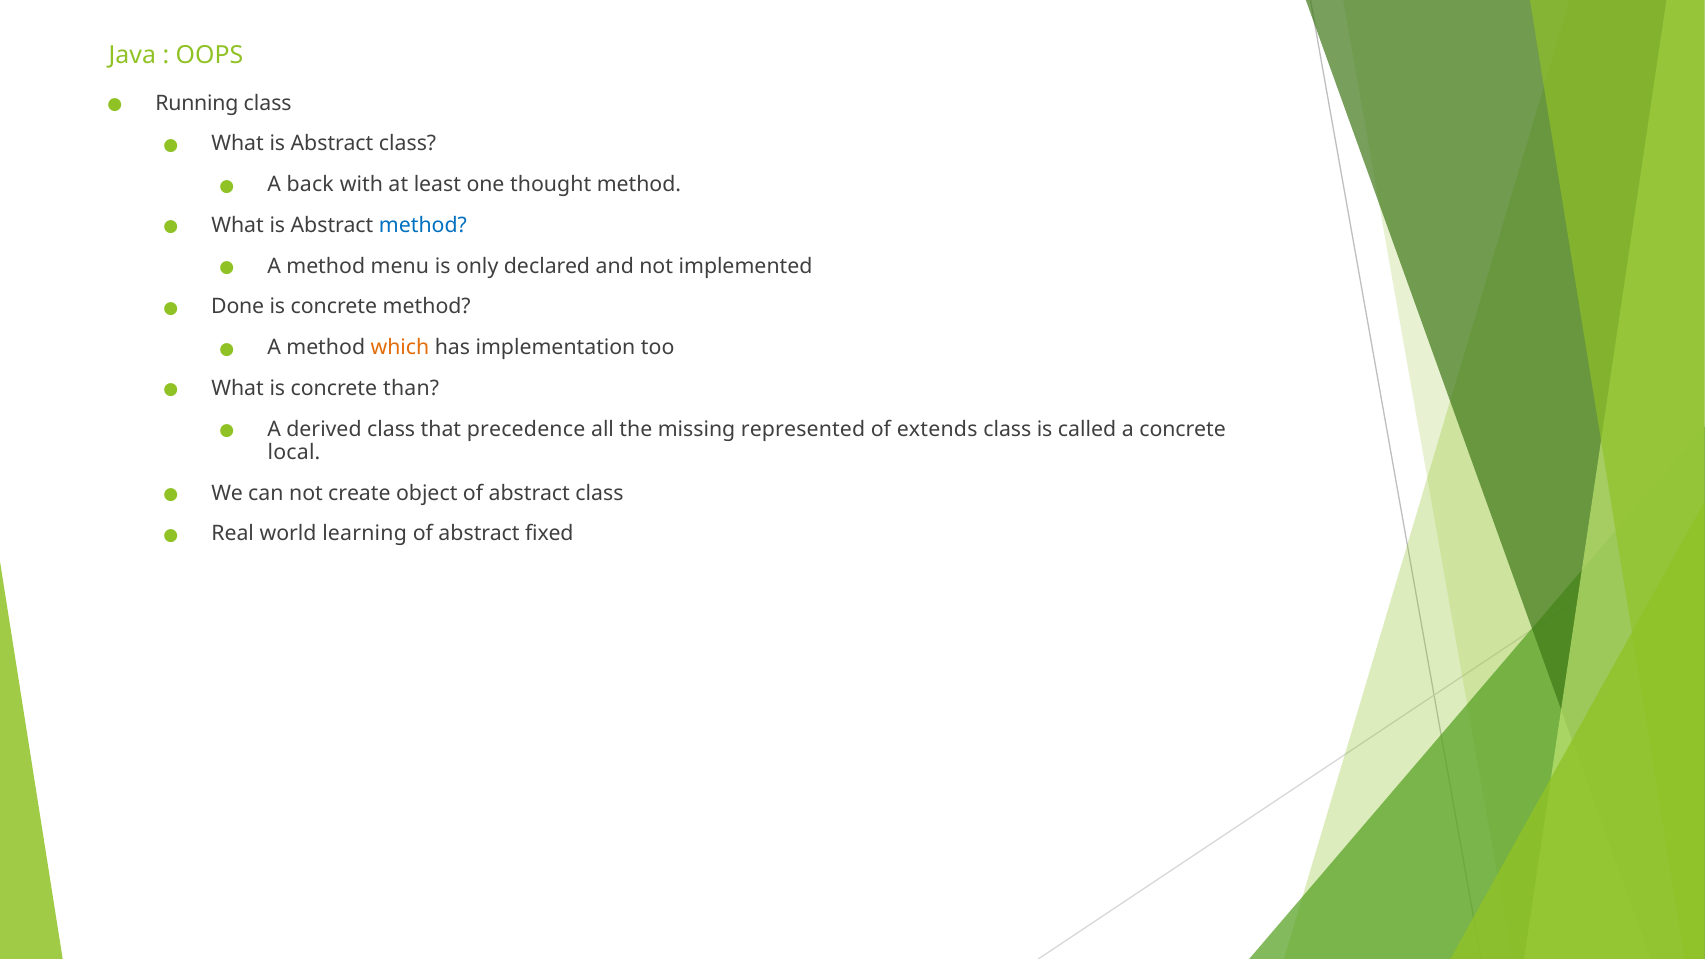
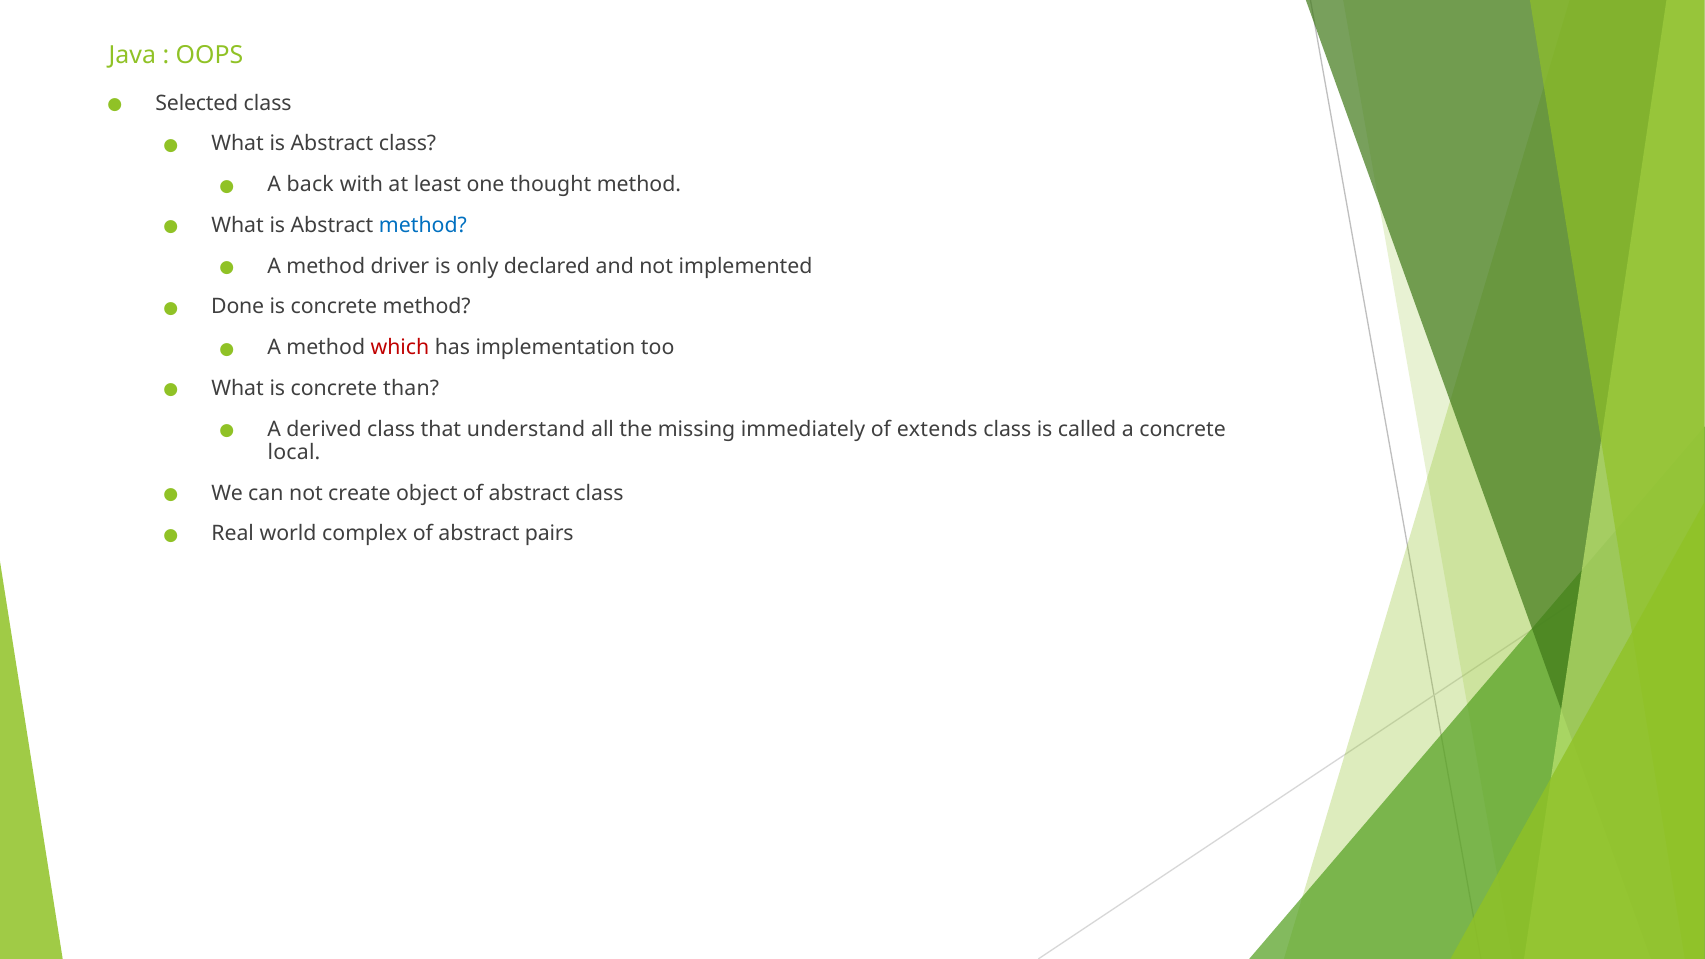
Running: Running -> Selected (197, 103)
menu: menu -> driver (400, 266)
which colour: orange -> red (400, 348)
precedence: precedence -> understand (526, 429)
represented: represented -> immediately (803, 429)
learning: learning -> complex (365, 534)
fixed: fixed -> pairs (549, 534)
